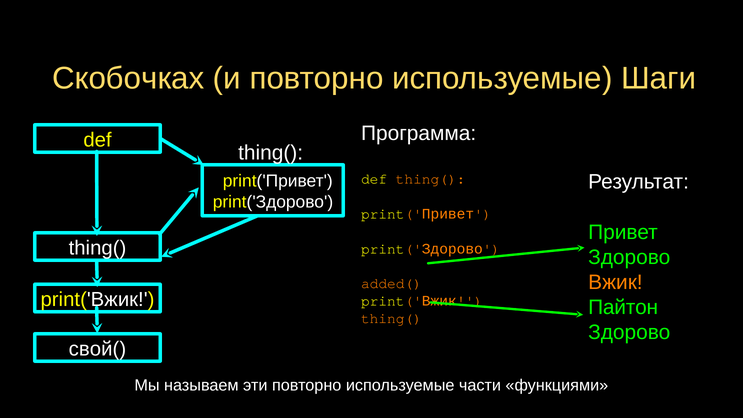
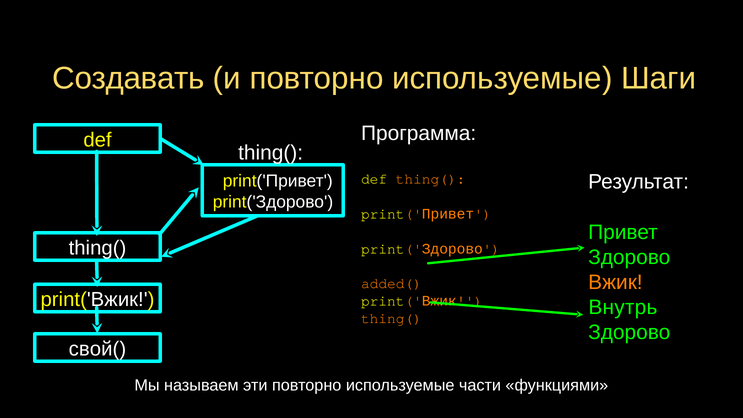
Скобочках: Скобочках -> Создавать (128, 79)
Пайтон: Пайтон -> Внутрь (623, 307)
